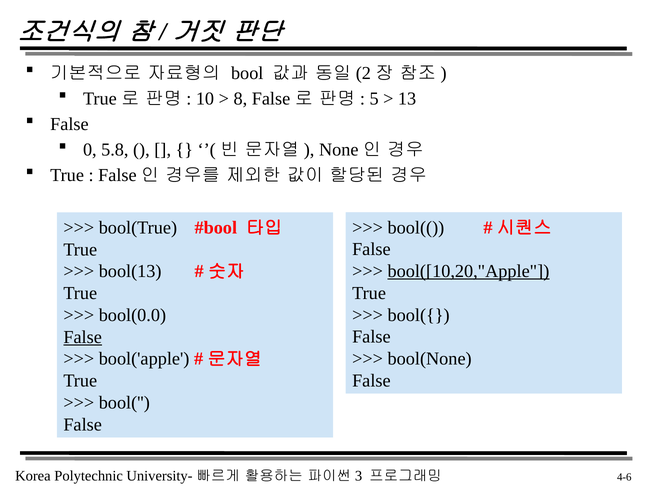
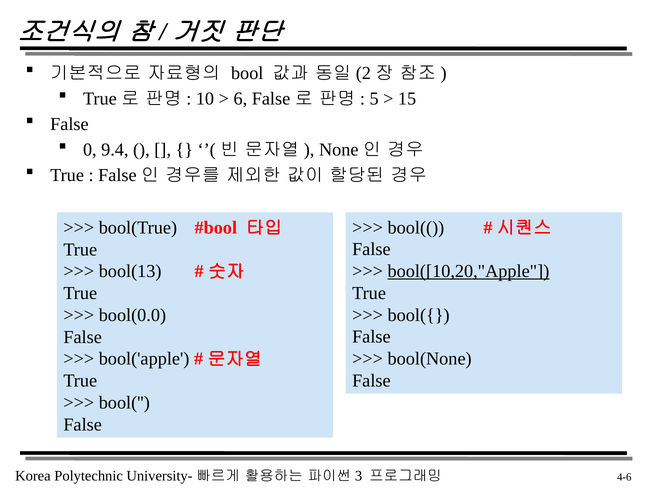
8: 8 -> 6 (240, 99)
13: 13 -> 15 (407, 99)
5.8: 5.8 -> 9.4 (115, 150)
False underline: present -> none (83, 337)
